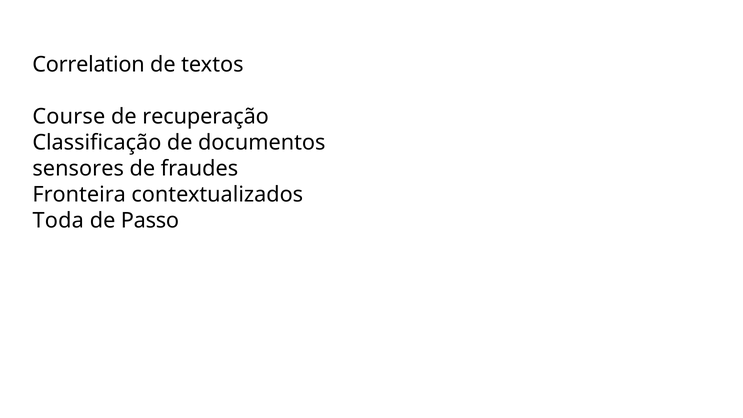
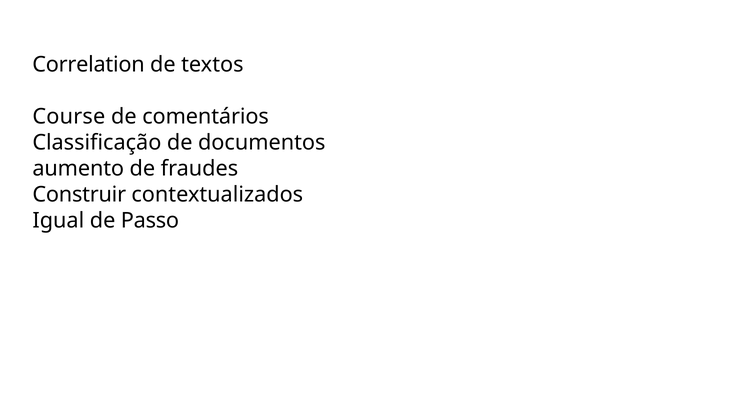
recuperação: recuperação -> comentários (206, 117)
sensores: sensores -> aumento (78, 169)
Fronteira: Fronteira -> Construir (79, 195)
Toda: Toda -> Igual (58, 221)
